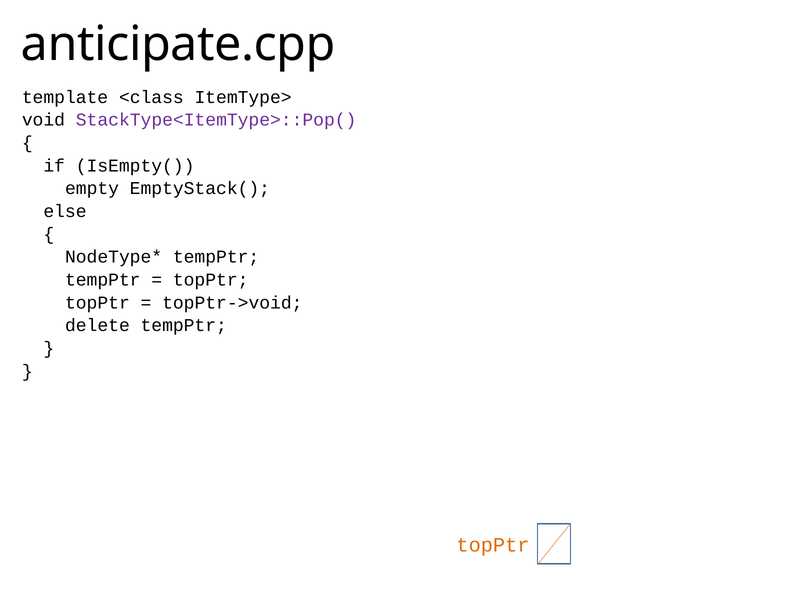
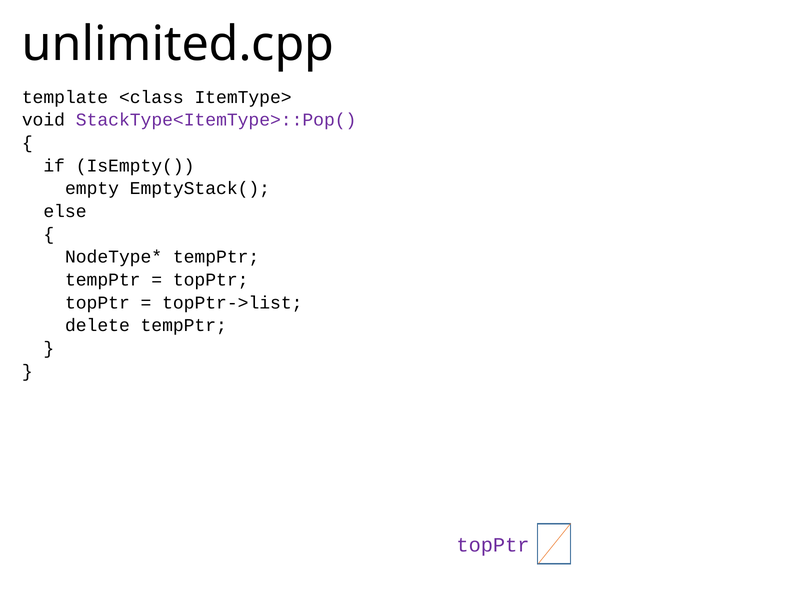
anticipate.cpp: anticipate.cpp -> unlimited.cpp (178, 44)
topPtr->void: topPtr->void -> topPtr->list (232, 303)
topPtr colour: orange -> purple (493, 545)
